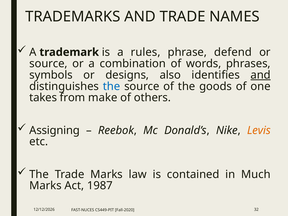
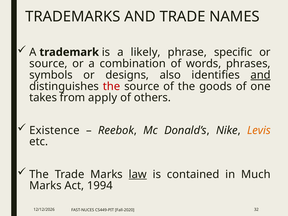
rules: rules -> likely (146, 52)
defend: defend -> specific (233, 52)
the colour: blue -> red (112, 86)
make: make -> apply (103, 98)
Assigning: Assigning -> Existence (54, 130)
law underline: none -> present (138, 174)
1987: 1987 -> 1994 (100, 186)
